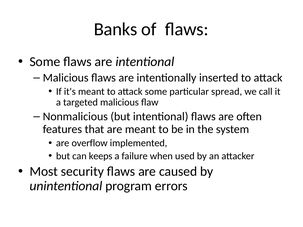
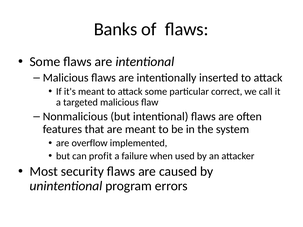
spread: spread -> correct (227, 92)
keeps: keeps -> profit (101, 156)
